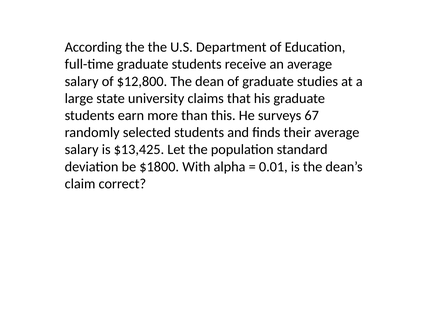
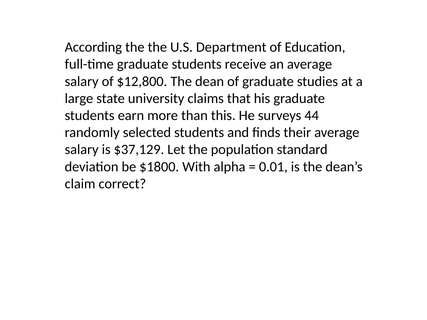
67: 67 -> 44 (312, 116)
$13,425: $13,425 -> $37,129 (139, 150)
